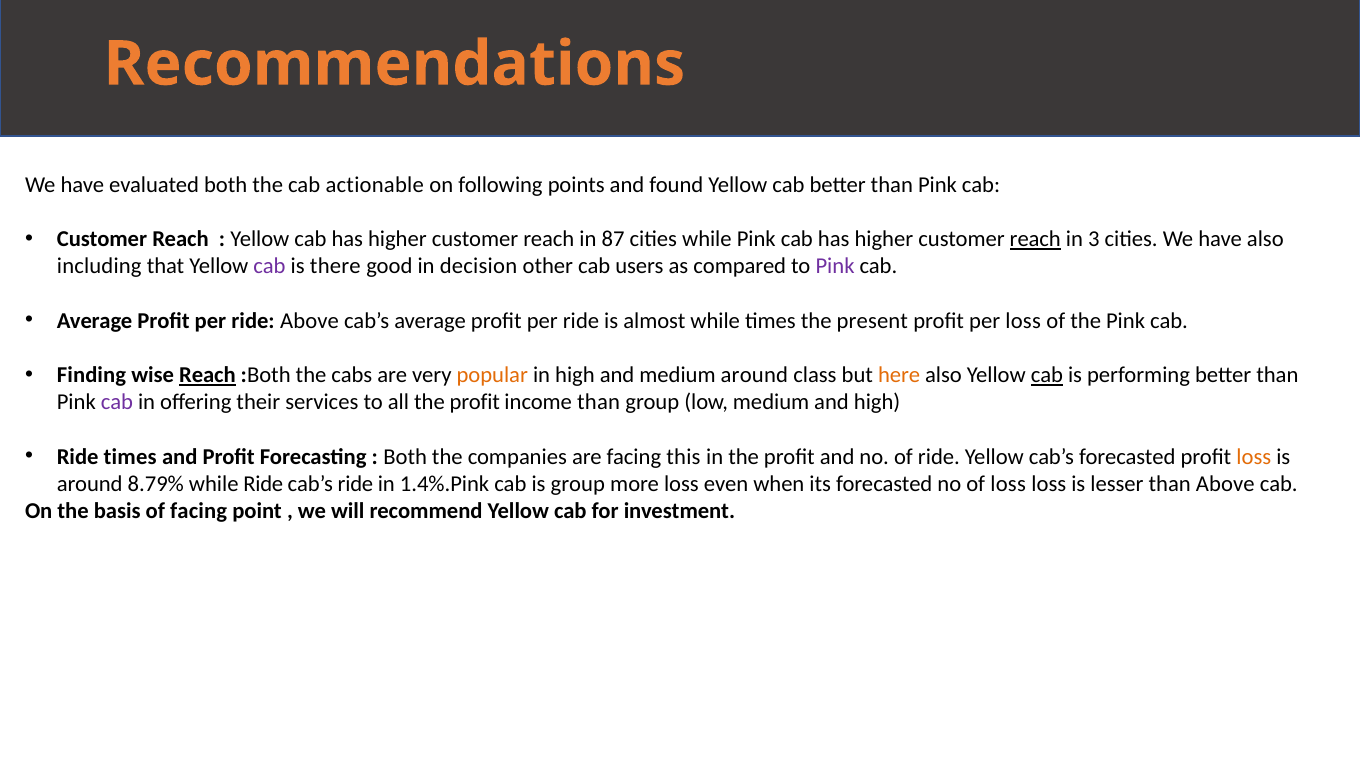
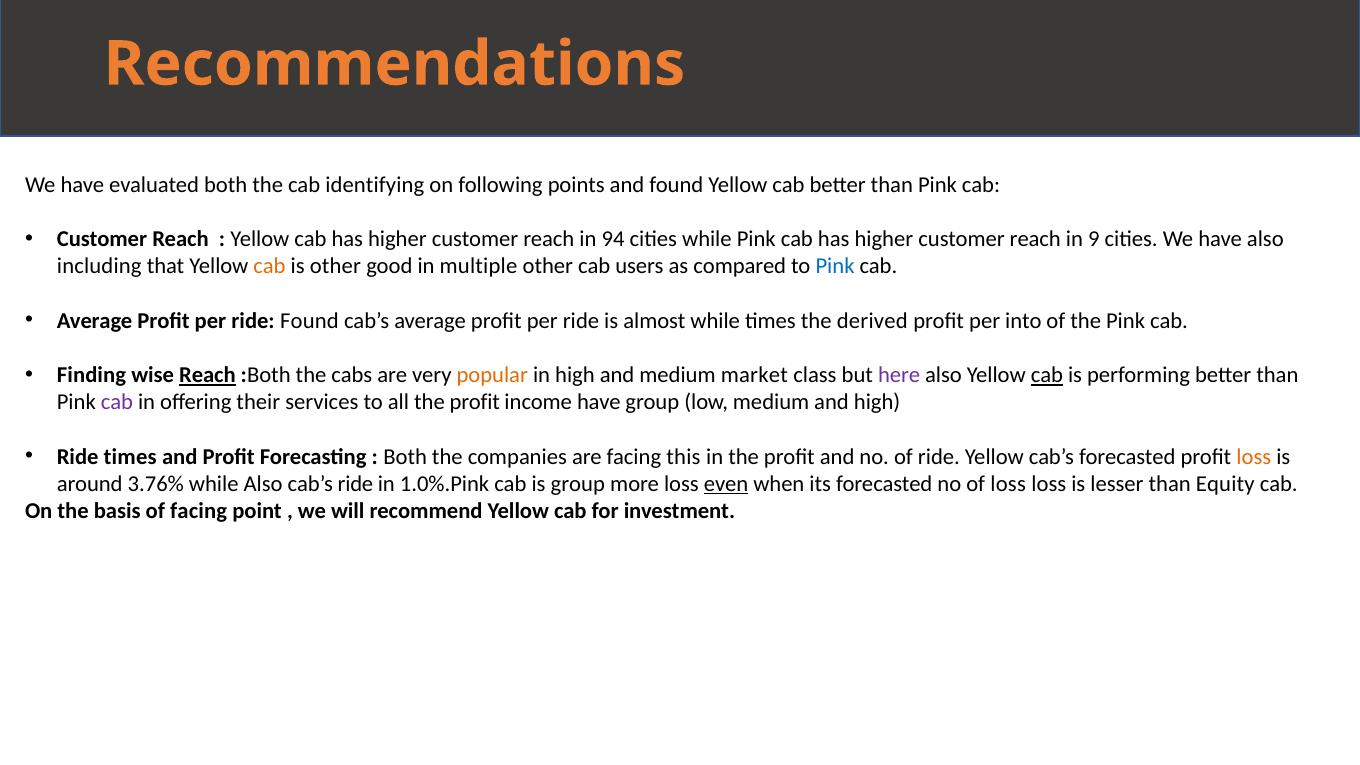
actionable: actionable -> identifying (375, 185)
87: 87 -> 94 (613, 239)
reach underline: present -> none (1035, 239)
3: 3 -> 9 (1094, 239)
cab colour: purple -> orange (269, 266)
is there: there -> other (335, 266)
decision: decision -> multiple (478, 266)
Pink colour: purple -> blue (835, 266)
ride Above: Above -> Found (309, 321)
present: present -> derived (872, 321)
per loss: loss -> into (1023, 321)
medium around: around -> market (754, 375)
here colour: orange -> purple (899, 375)
income than: than -> have (599, 402)
8.79%: 8.79% -> 3.76% (156, 484)
while Ride: Ride -> Also (263, 484)
1.4%.Pink: 1.4%.Pink -> 1.0%.Pink (445, 484)
even underline: none -> present (726, 484)
than Above: Above -> Equity (1225, 484)
